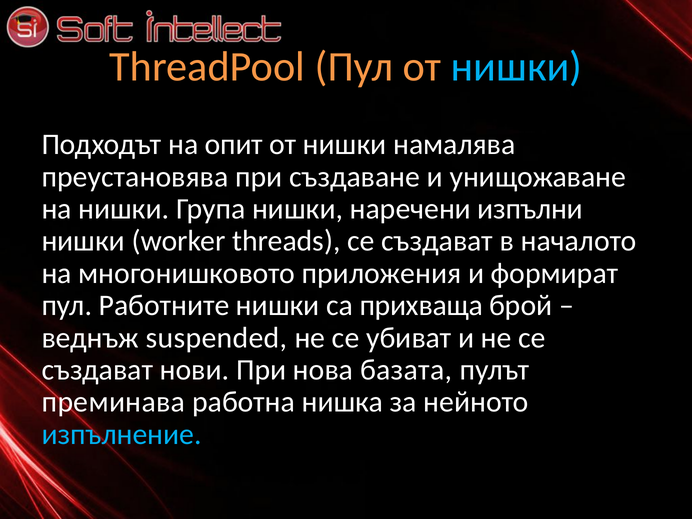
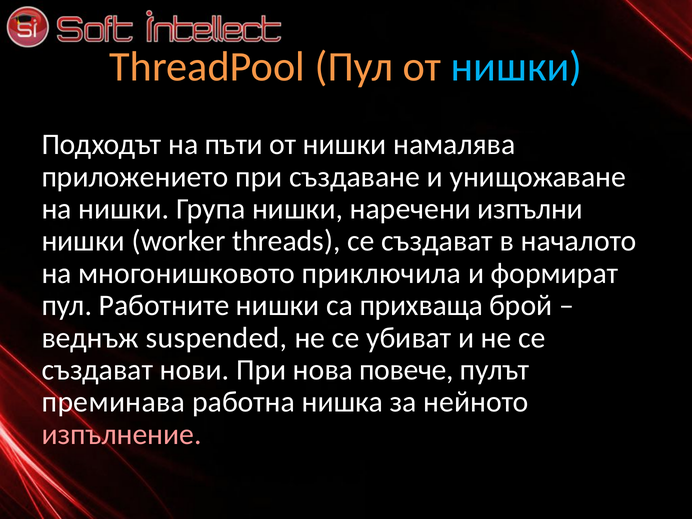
опит: опит -> пъти (234, 145)
преустановява: преустановява -> приложението (135, 177)
приложения: приложения -> приключила (381, 273)
базата: базата -> повече (407, 370)
изпълнение colour: light blue -> pink (122, 434)
